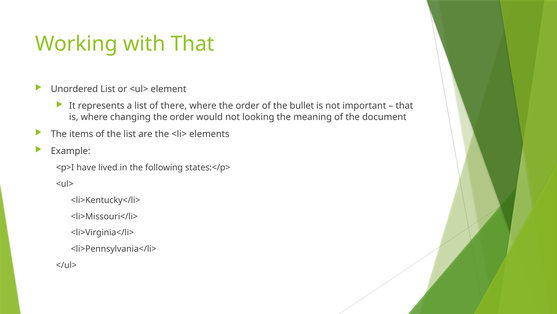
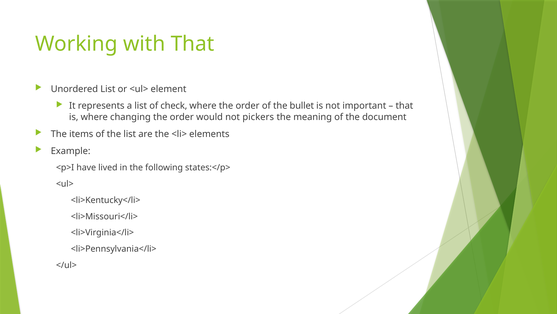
there: there -> check (174, 106)
looking: looking -> pickers (258, 117)
